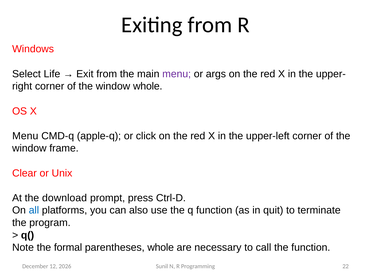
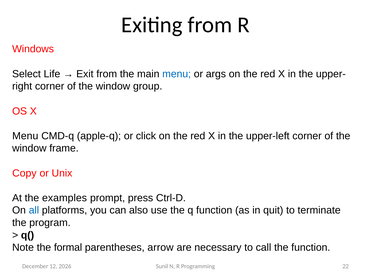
menu colour: purple -> blue (177, 74)
window whole: whole -> group (148, 86)
Clear: Clear -> Copy (24, 173)
download: download -> examples (65, 197)
parentheses whole: whole -> arrow (161, 247)
